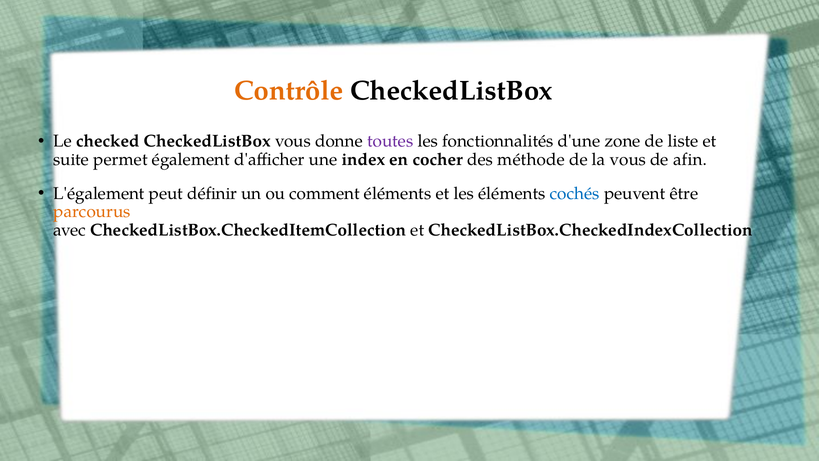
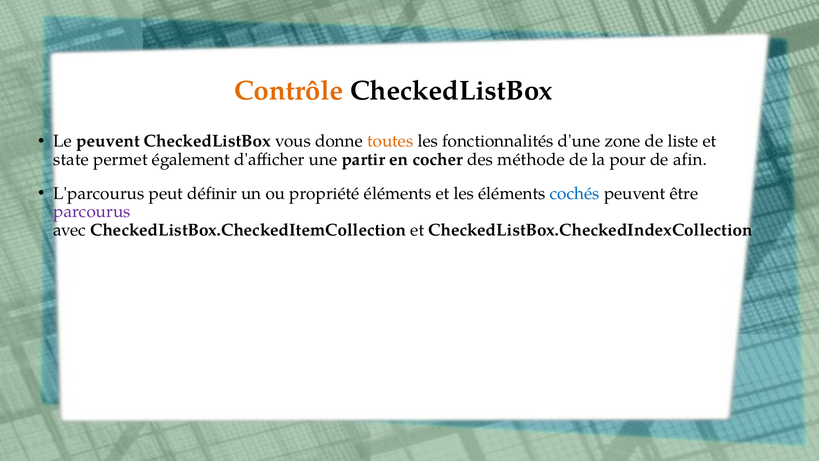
Le checked: checked -> peuvent (108, 141)
toutes colour: purple -> orange (390, 141)
suite: suite -> state (71, 159)
index: index -> partir (363, 159)
la vous: vous -> pour (628, 159)
L'également: L'également -> L'parcourus (99, 193)
comment: comment -> propriété (325, 193)
parcourus colour: orange -> purple (92, 212)
